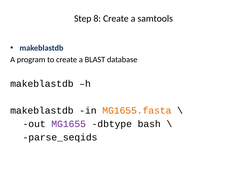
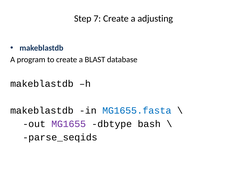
8: 8 -> 7 (97, 19)
samtools: samtools -> adjusting (155, 19)
MG1655.fasta colour: orange -> blue (137, 111)
